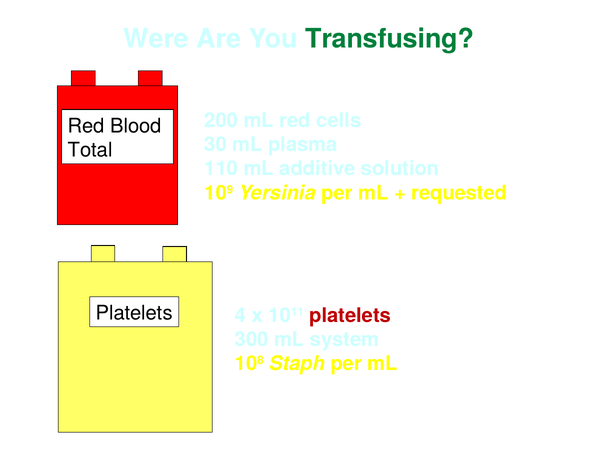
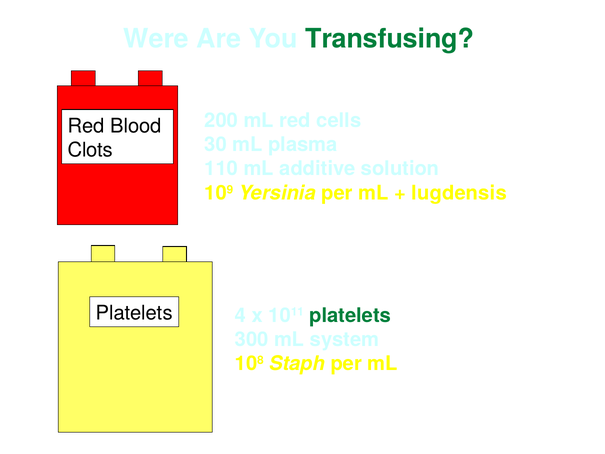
Total: Total -> Clots (90, 150)
requested: requested -> lugdensis (459, 193)
platelets colour: red -> green (350, 315)
